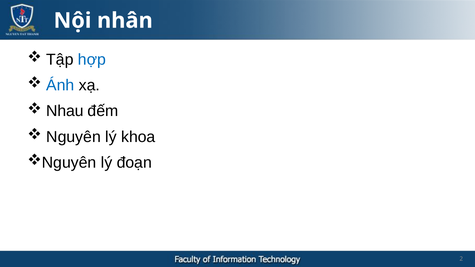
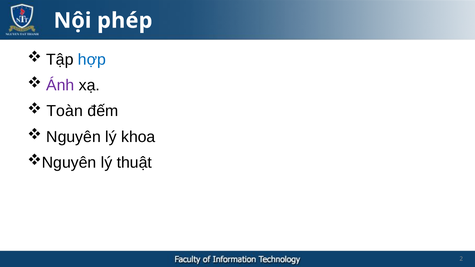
nhân: nhân -> phép (125, 21)
Ánh colour: blue -> purple (60, 85)
Nhau: Nhau -> Toàn (65, 111)
đoạn: đoạn -> thuật (134, 163)
